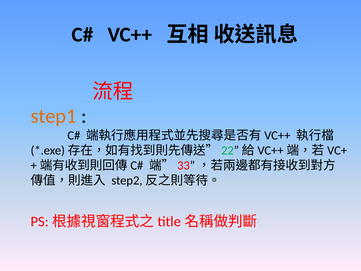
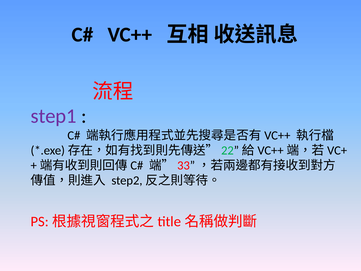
step1 colour: orange -> purple (54, 116)
